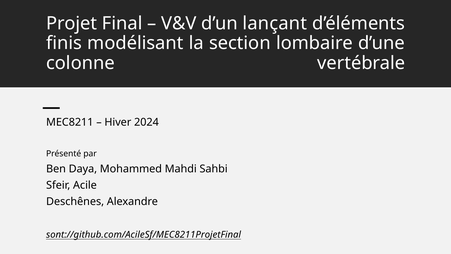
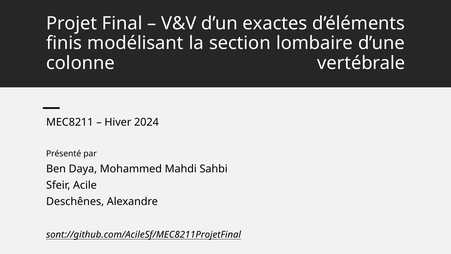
lançant: lançant -> exactes (275, 23)
